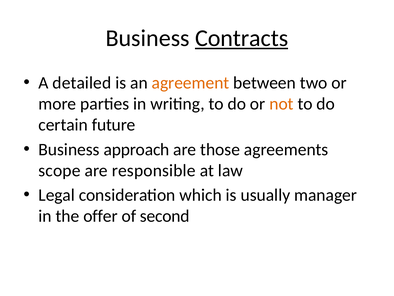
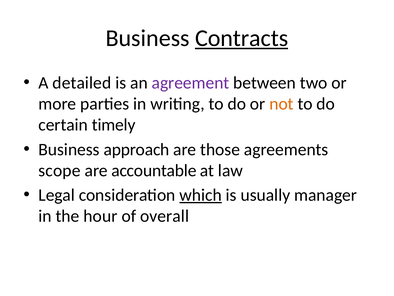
agreement colour: orange -> purple (190, 83)
future: future -> timely (114, 125)
responsible: responsible -> accountable (154, 170)
which underline: none -> present (201, 195)
offer: offer -> hour (100, 216)
second: second -> overall (165, 216)
